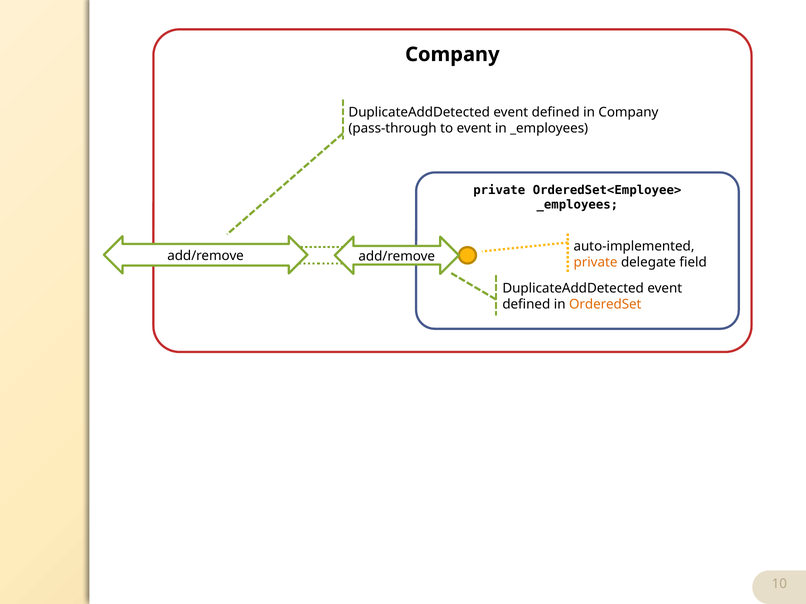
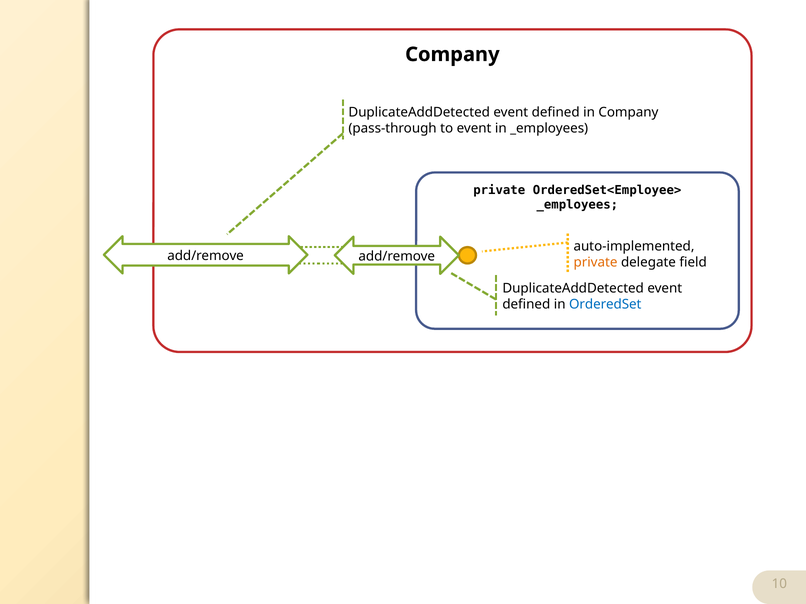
OrderedSet colour: orange -> blue (605, 305)
